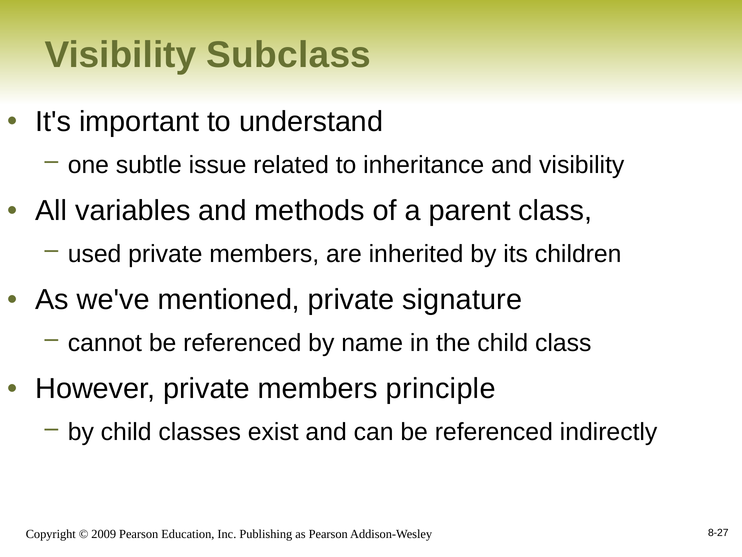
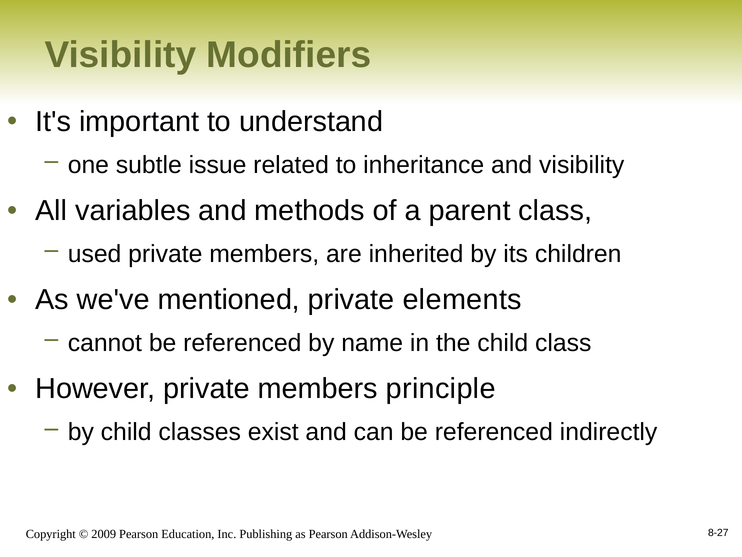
Subclass: Subclass -> Modifiers (289, 55)
signature: signature -> elements (462, 299)
